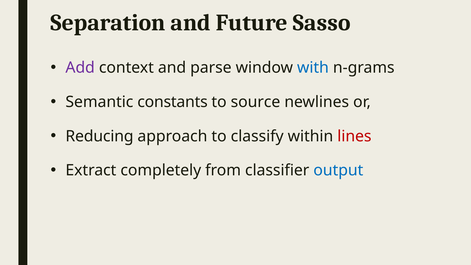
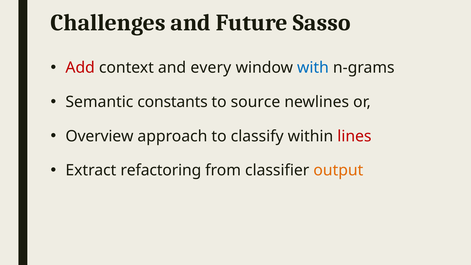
Separation: Separation -> Challenges (108, 23)
Add colour: purple -> red (80, 68)
parse: parse -> every (211, 68)
Reducing: Reducing -> Overview (99, 136)
completely: completely -> refactoring (161, 170)
output colour: blue -> orange (338, 170)
